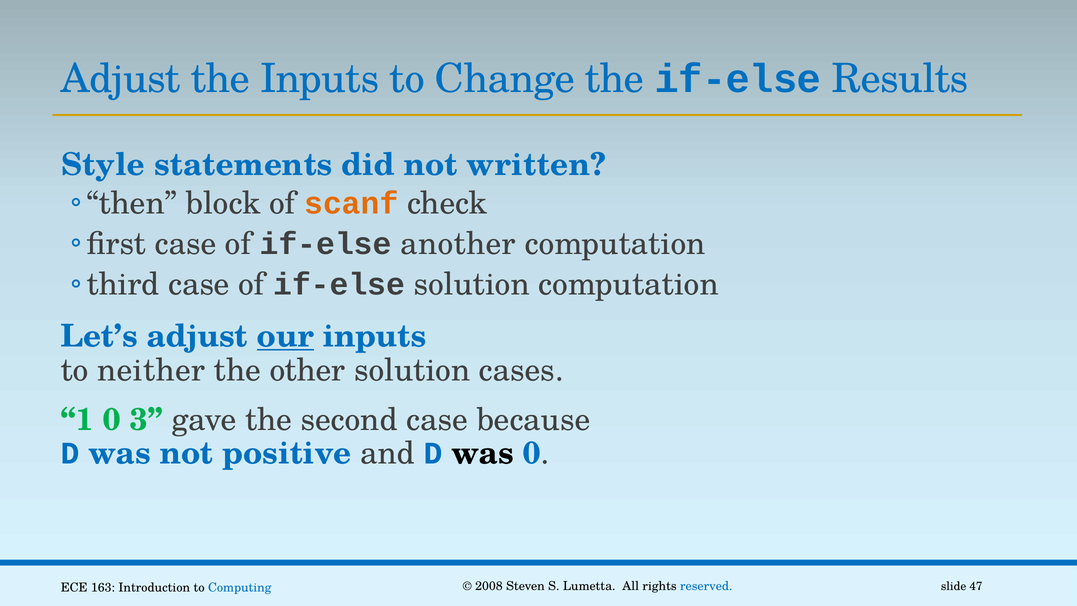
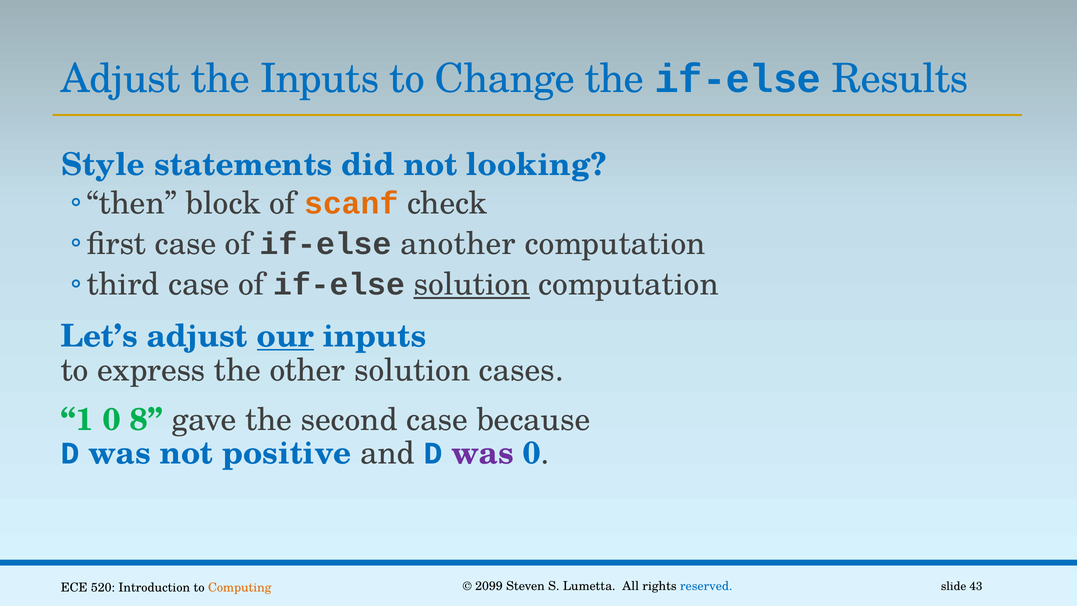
written: written -> looking (536, 165)
solution underline: none -> present (472, 284)
neither: neither -> express (152, 370)
3: 3 -> 8 (146, 420)
was colour: black -> purple (482, 453)
2008: 2008 -> 2099 (489, 586)
163: 163 -> 520 (103, 588)
Computing colour: blue -> orange (240, 588)
47: 47 -> 43 (976, 586)
